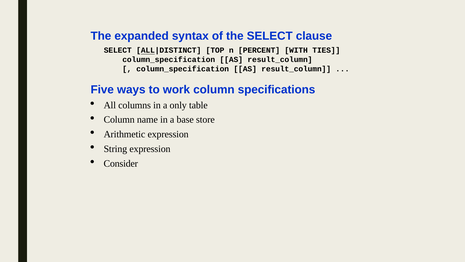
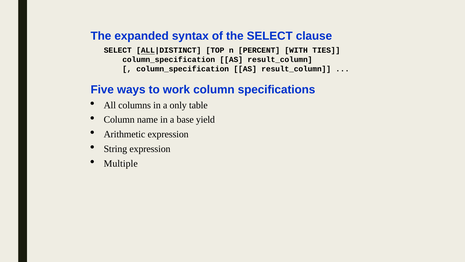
store: store -> yield (205, 120)
Consider: Consider -> Multiple (121, 163)
